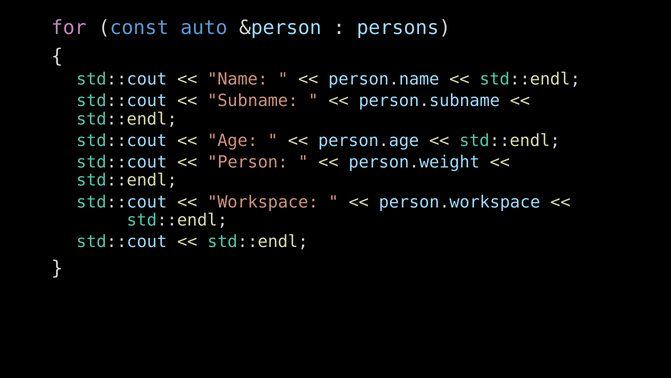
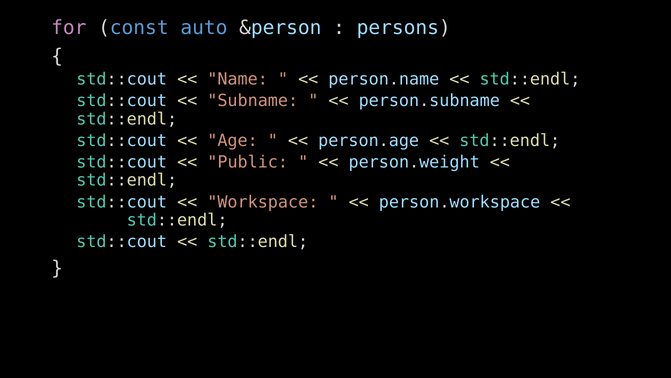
Person: Person -> Public (248, 162)
